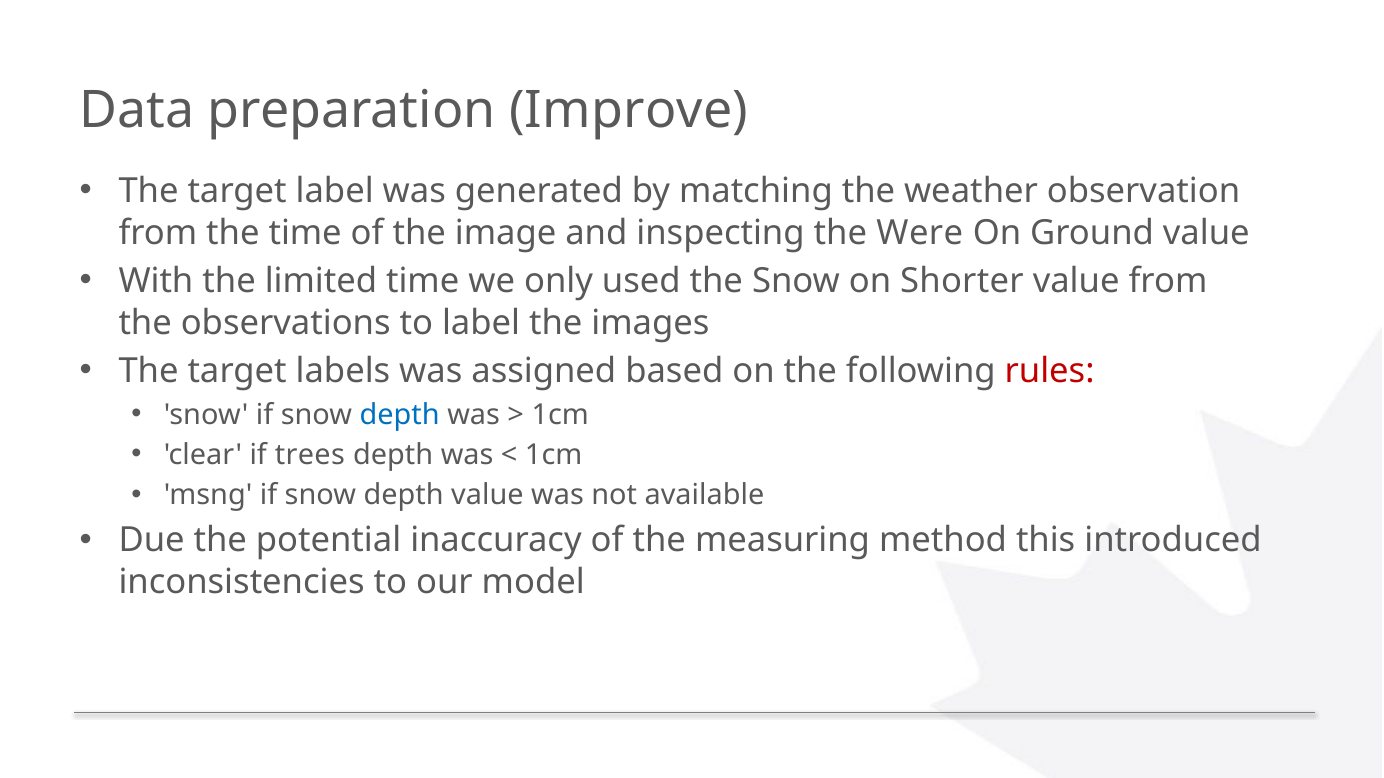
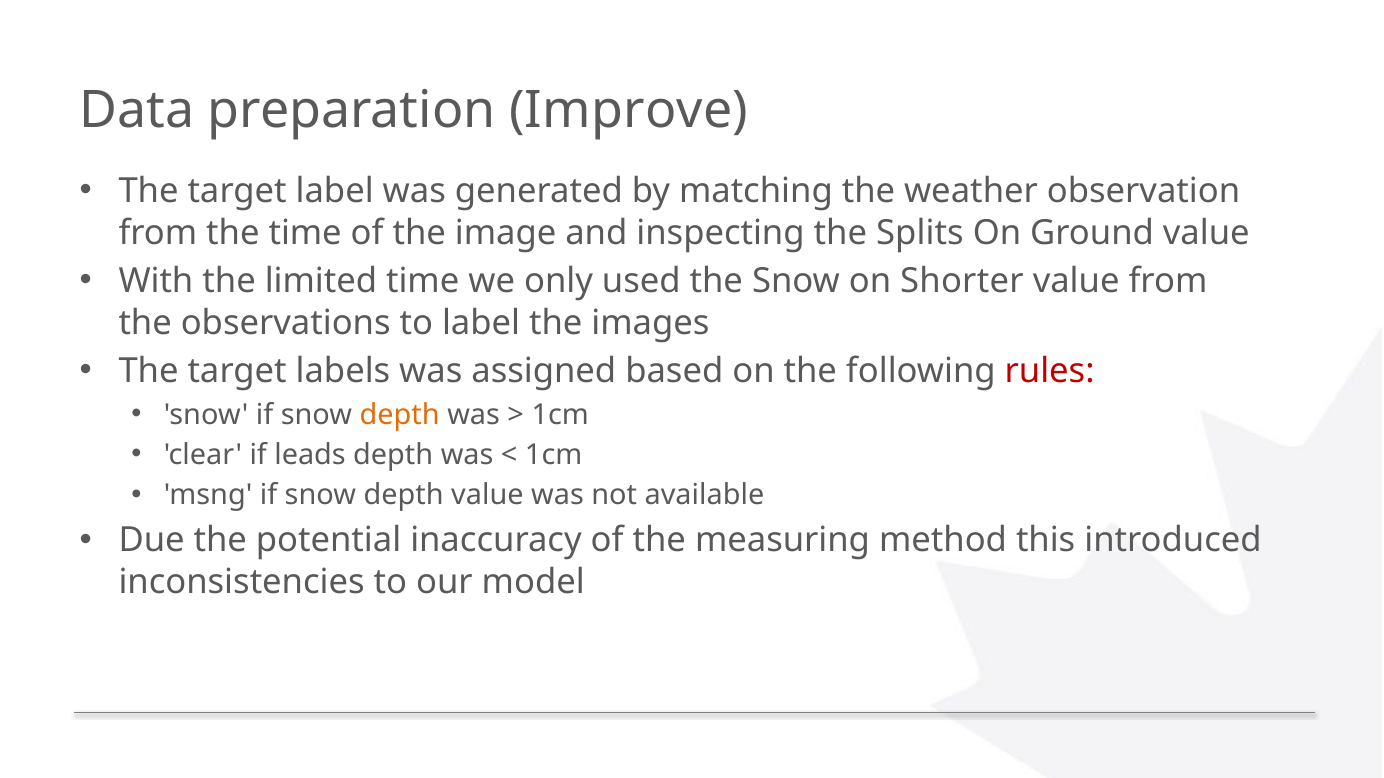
Were: Were -> Splits (920, 233)
depth colour: blue -> orange (400, 415)
trees: trees -> leads (310, 455)
